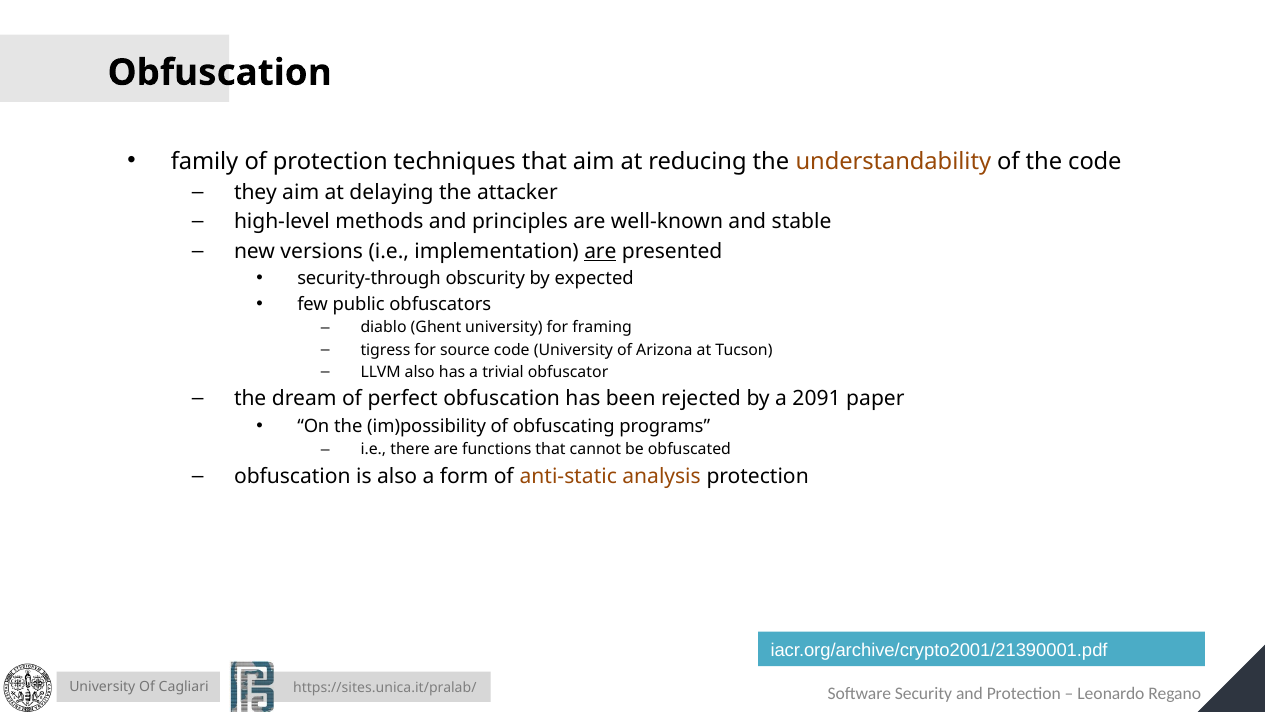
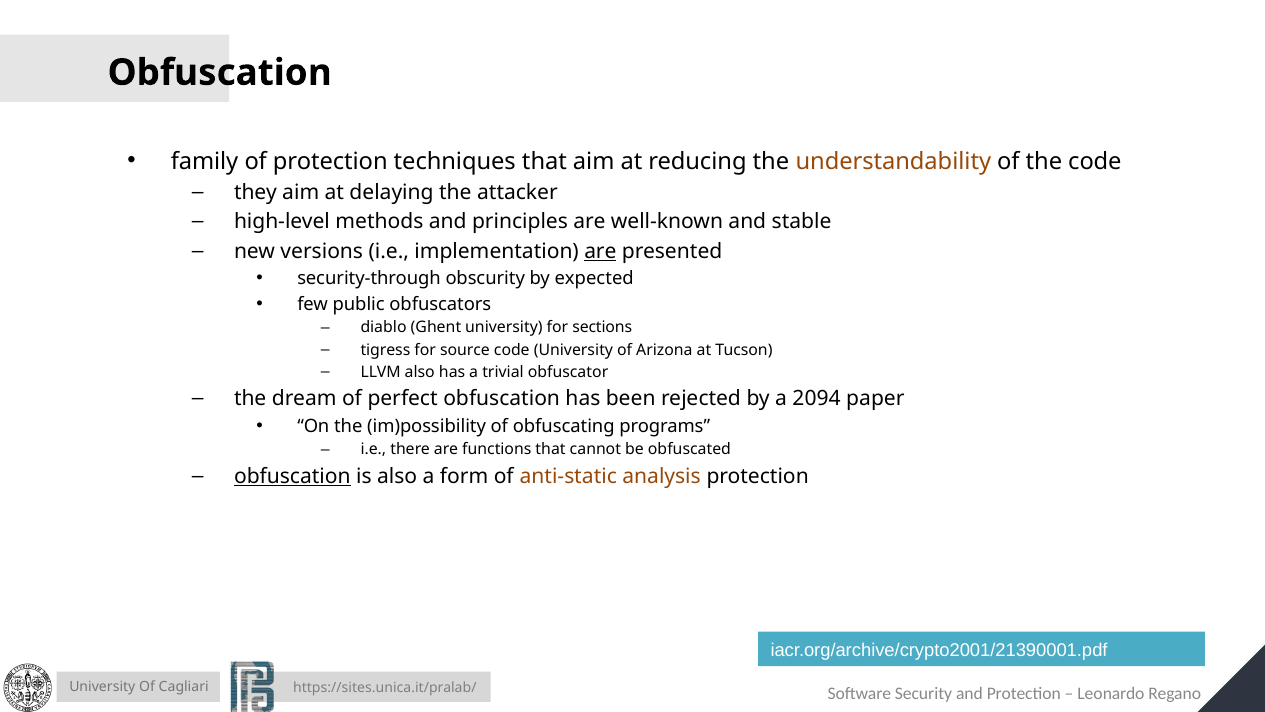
framing: framing -> sections (602, 328)
2091: 2091 -> 2094 (817, 399)
obfuscation underline: none -> present (292, 476)
